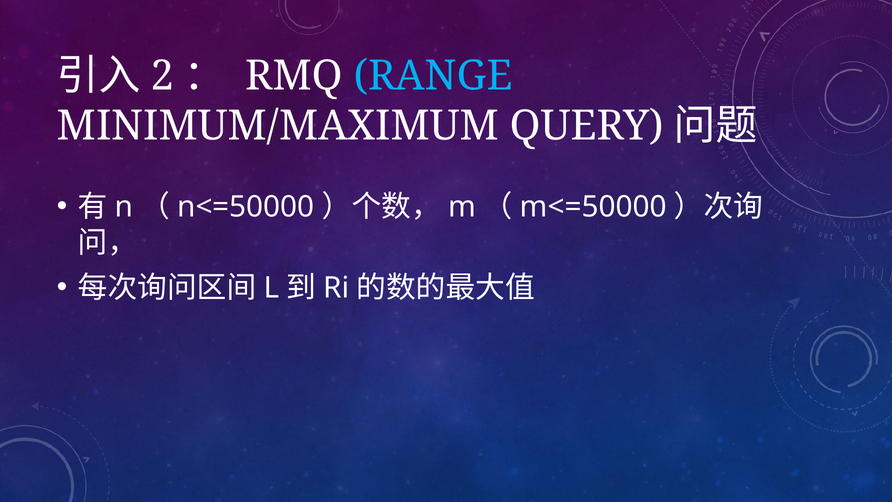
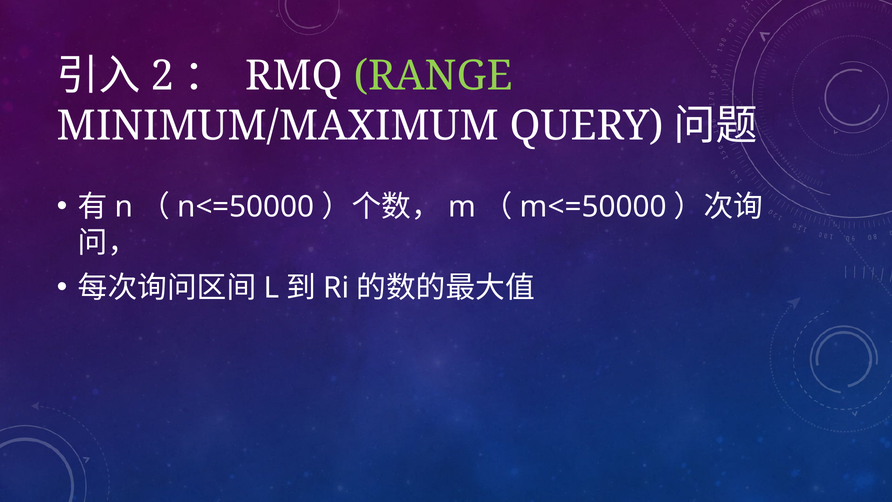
RANGE colour: light blue -> light green (433, 76)
